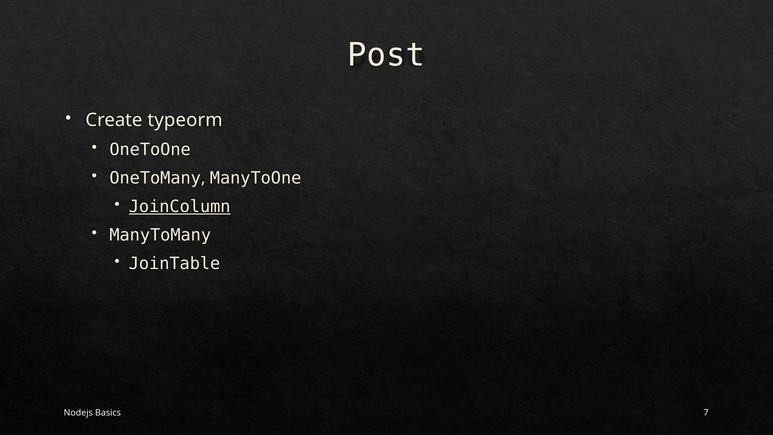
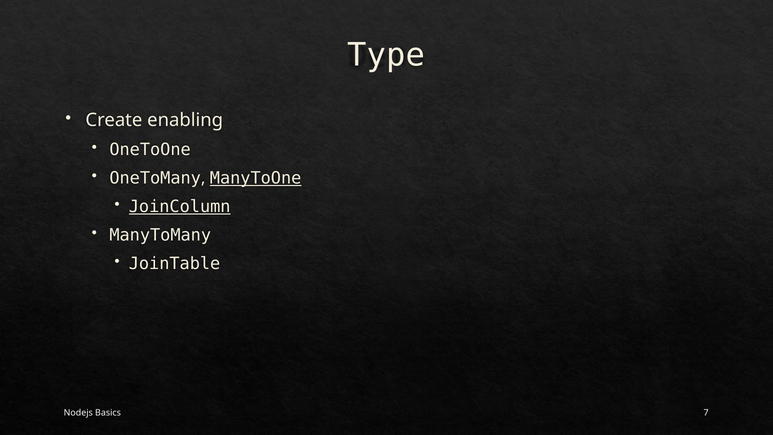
Post: Post -> Type (386, 55)
typeorm: typeorm -> enabling (185, 120)
ManyToOne underline: none -> present (256, 178)
